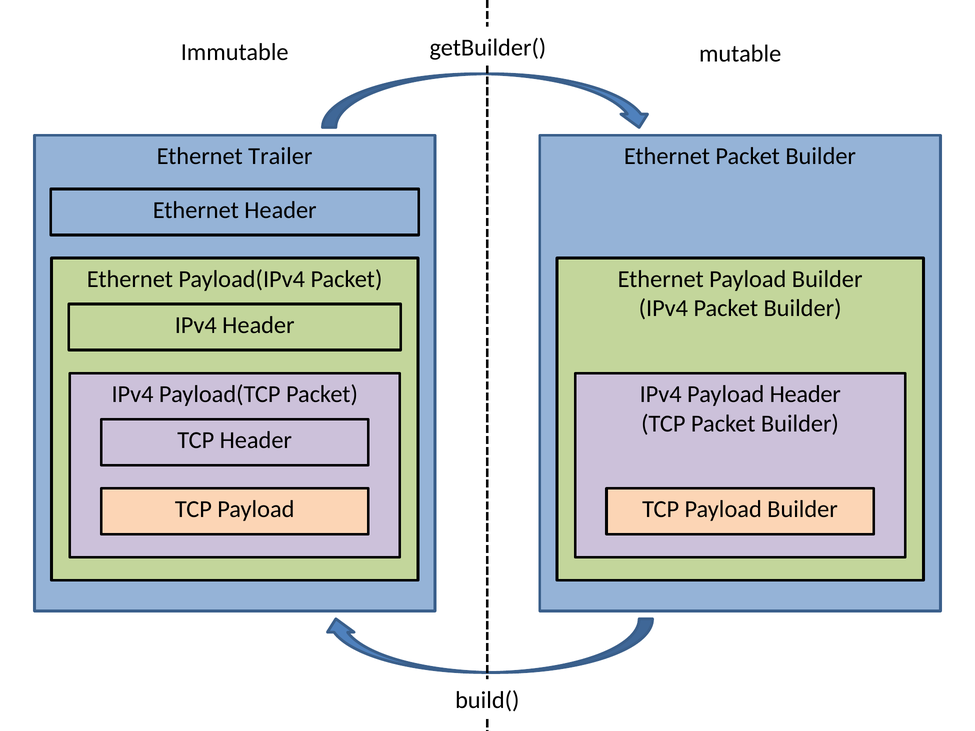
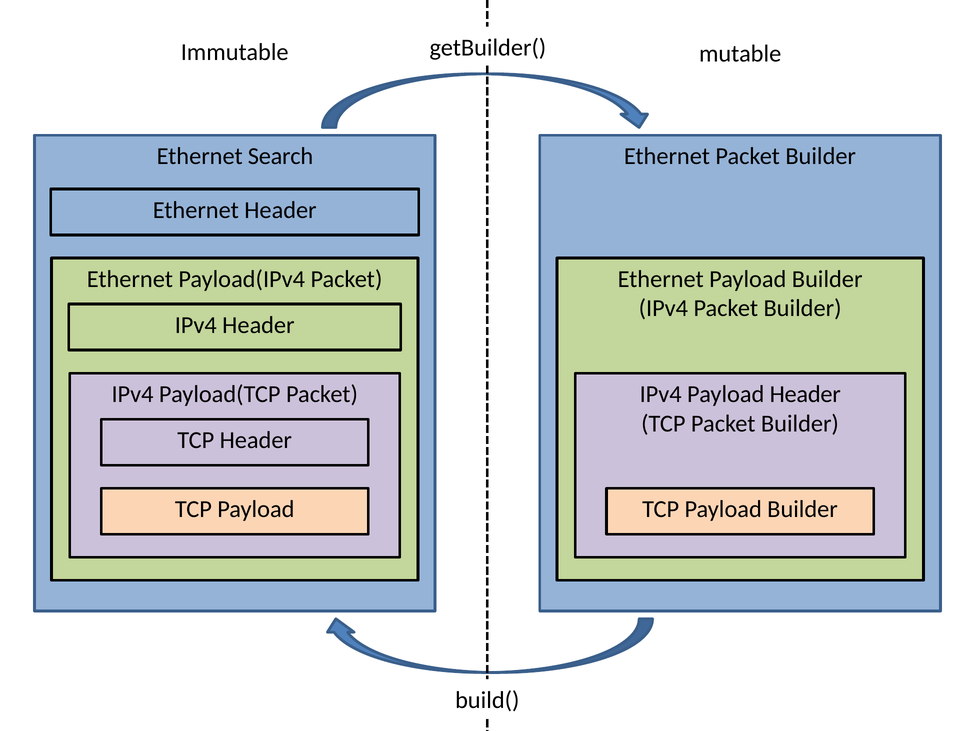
Trailer: Trailer -> Search (281, 156)
